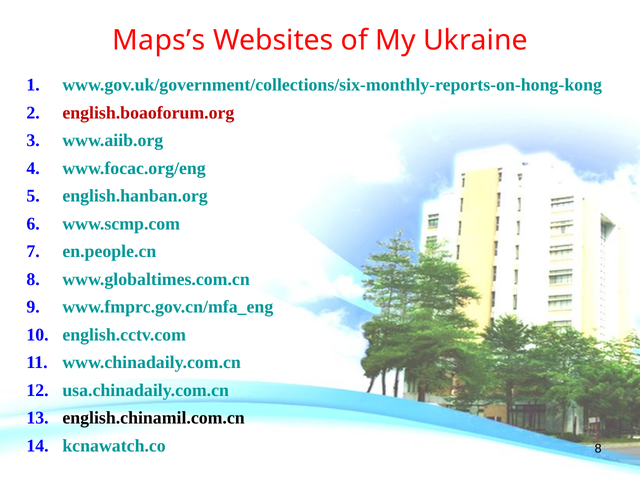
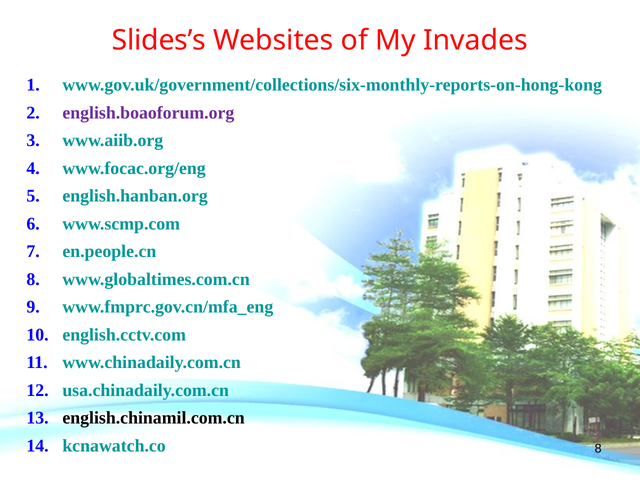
Maps’s: Maps’s -> Slides’s (159, 40)
Ukraine: Ukraine -> Invades (475, 40)
english.boaoforum.org colour: red -> purple (148, 113)
